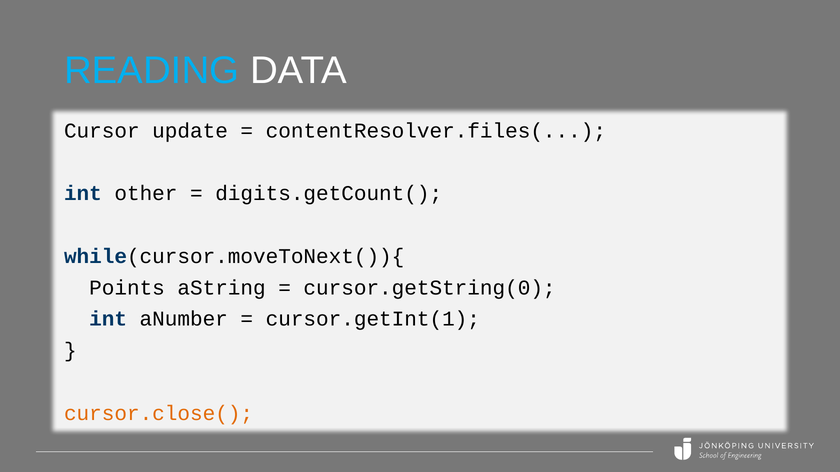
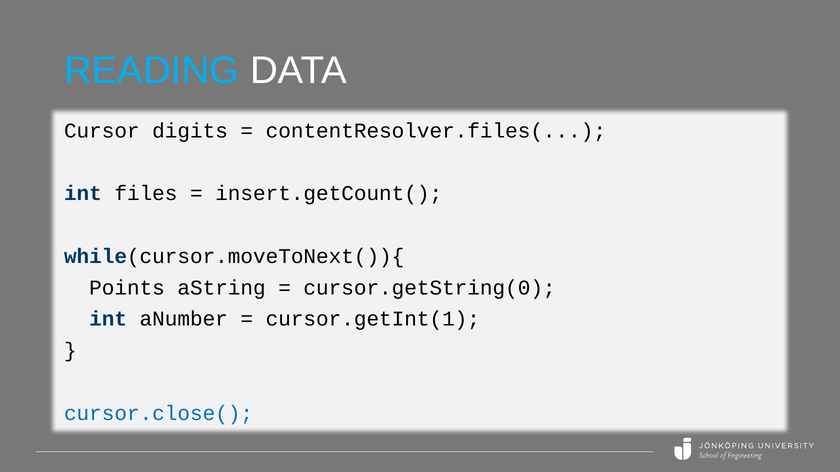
update: update -> digits (190, 131)
other: other -> files (146, 194)
digits.getCount(: digits.getCount( -> insert.getCount( (329, 194)
cursor.close( colour: orange -> blue (159, 414)
